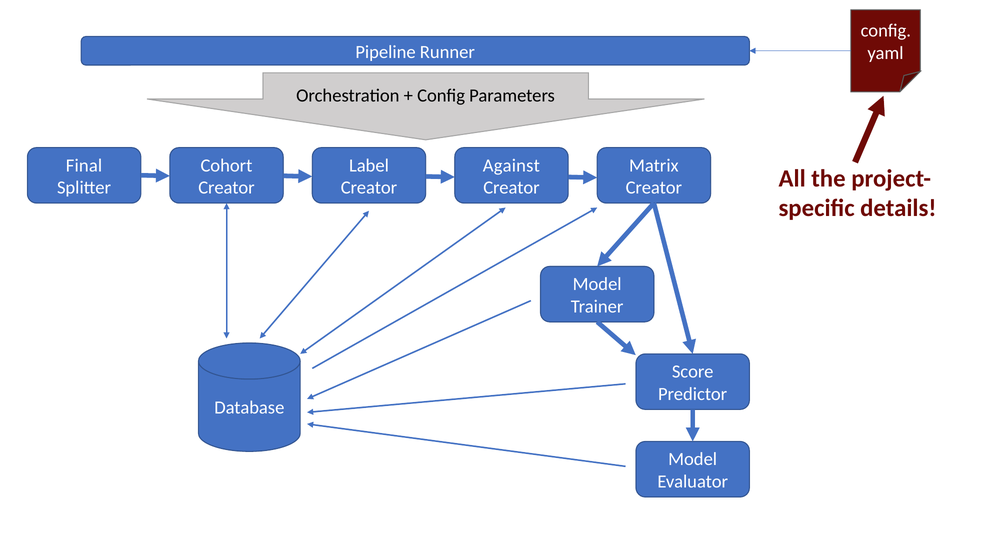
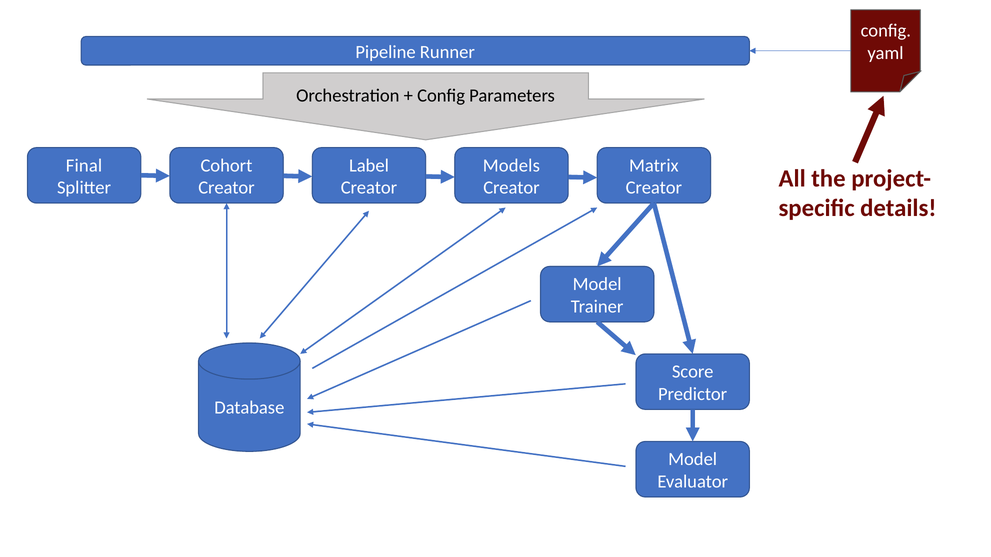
Against: Against -> Models (511, 166)
